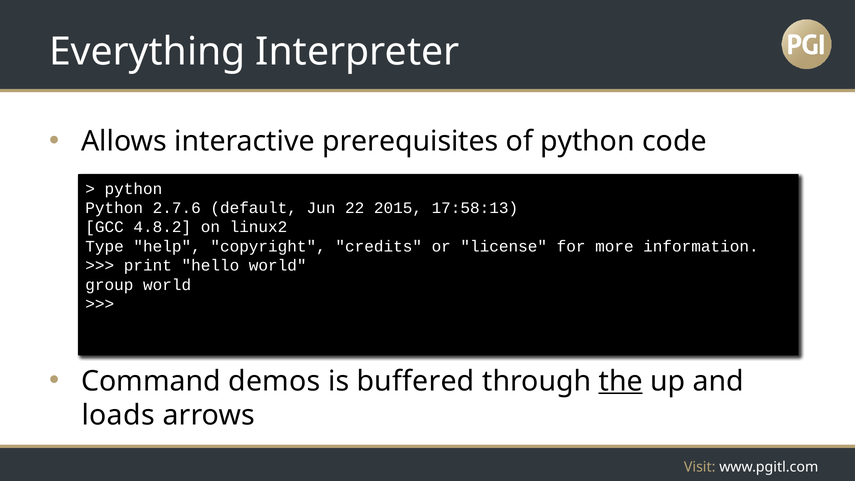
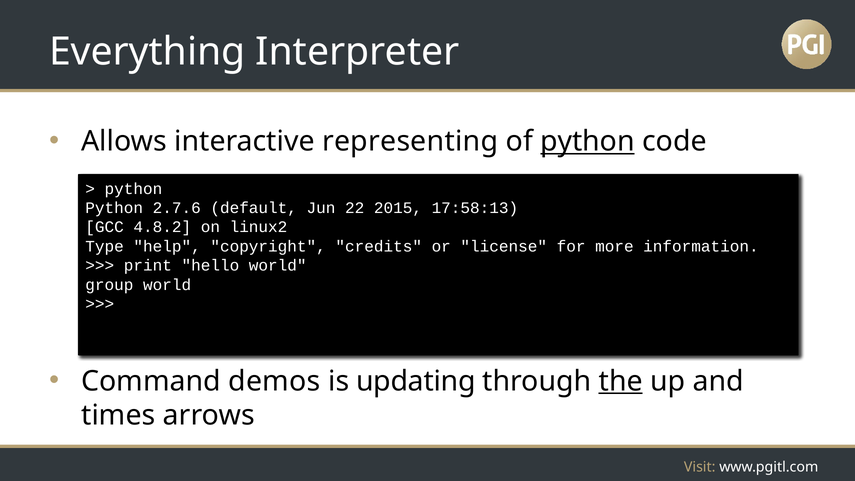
prerequisites: prerequisites -> representing (410, 142)
python underline: none -> present (588, 142)
buffered: buffered -> updating (416, 381)
loads: loads -> times (118, 415)
